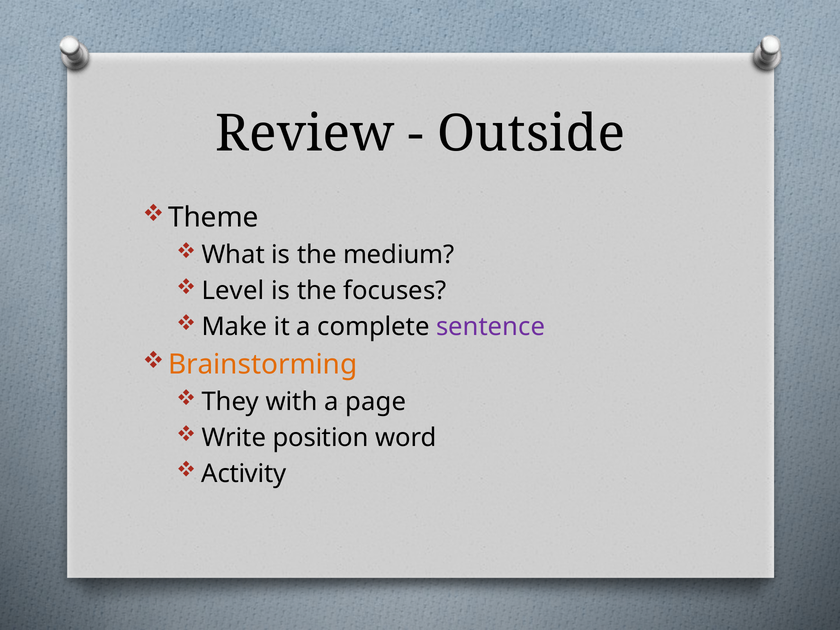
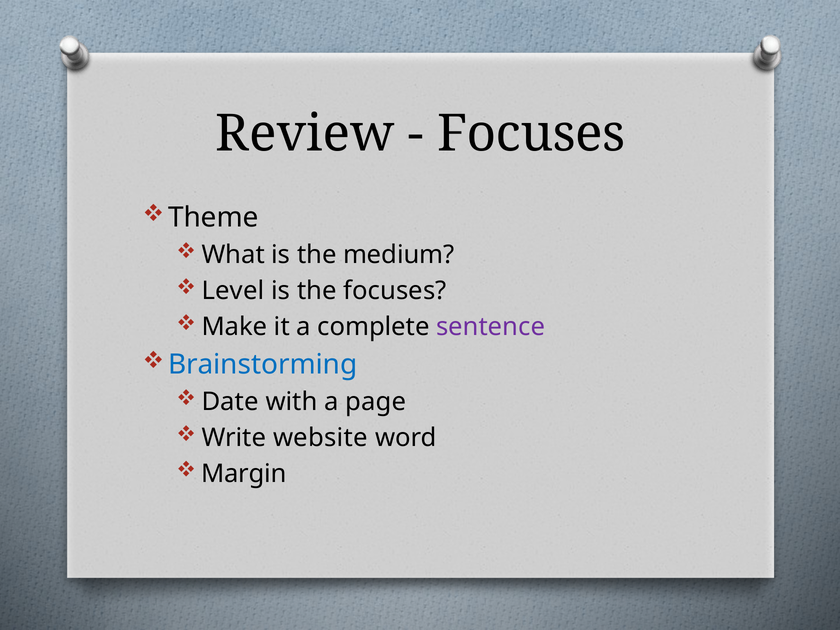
Outside: Outside -> Focuses (531, 134)
Brainstorming colour: orange -> blue (263, 365)
They: They -> Date (230, 402)
position: position -> website (320, 438)
Activity: Activity -> Margin (244, 474)
